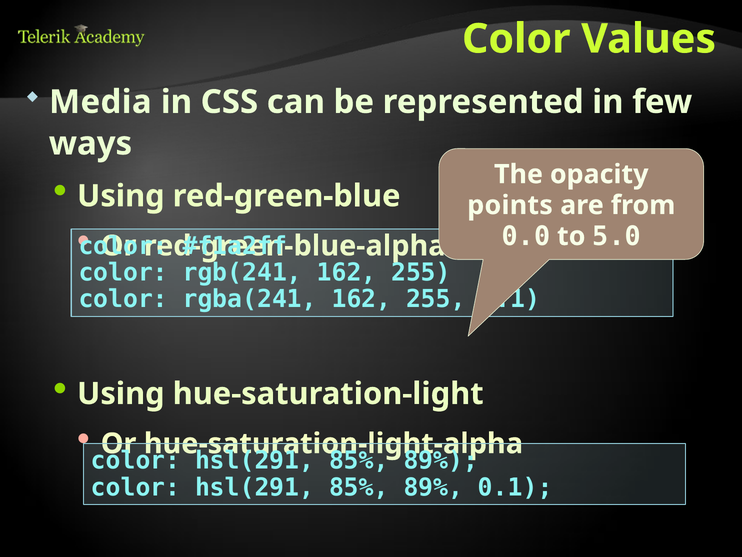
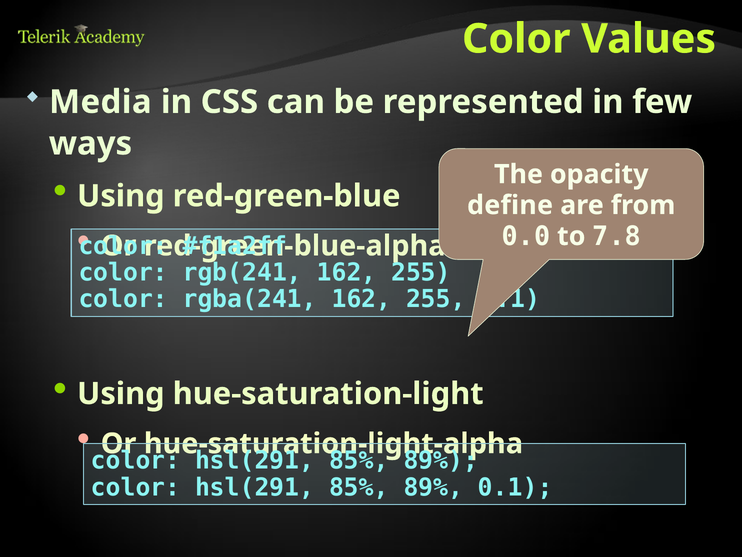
points: points -> define (510, 205)
5.0: 5.0 -> 7.8 (617, 236)
